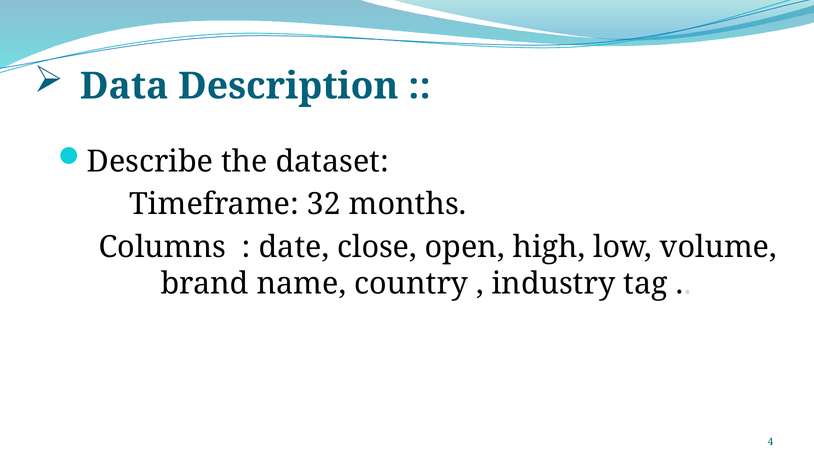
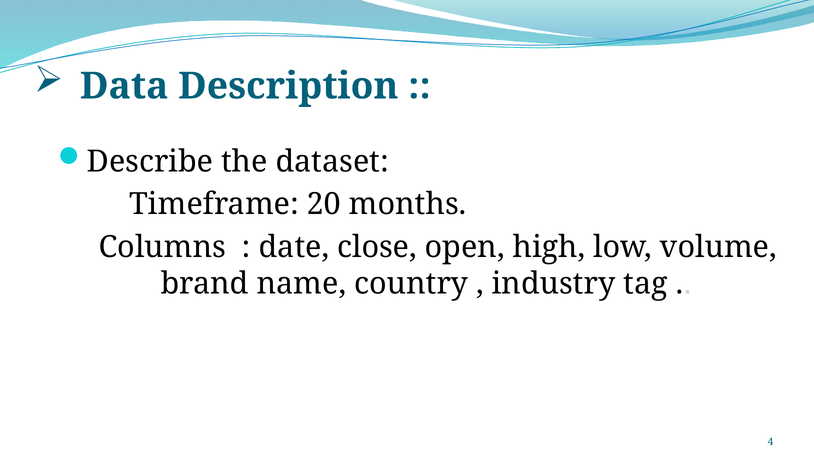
32: 32 -> 20 (324, 204)
